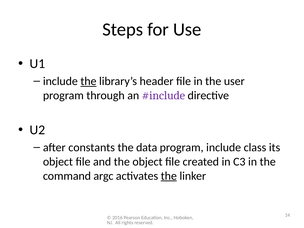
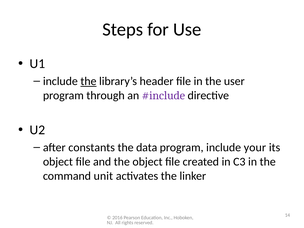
class: class -> your (255, 147)
argc: argc -> unit (103, 176)
the underline: present -> none (169, 176)
